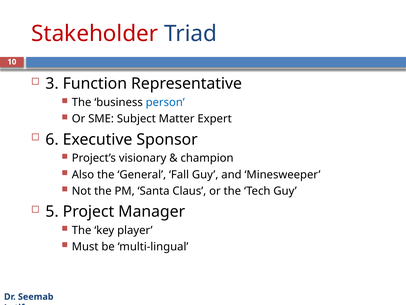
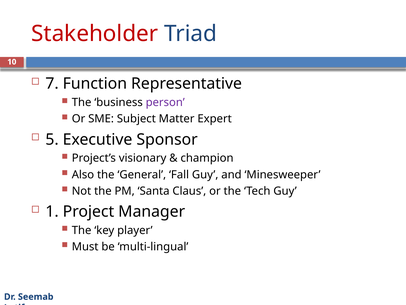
3: 3 -> 7 (52, 84)
person colour: blue -> purple (165, 102)
6: 6 -> 5 (52, 139)
5: 5 -> 1 (52, 211)
